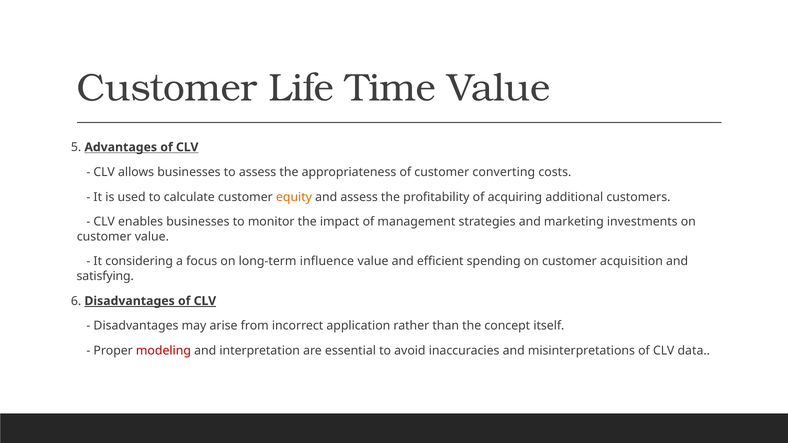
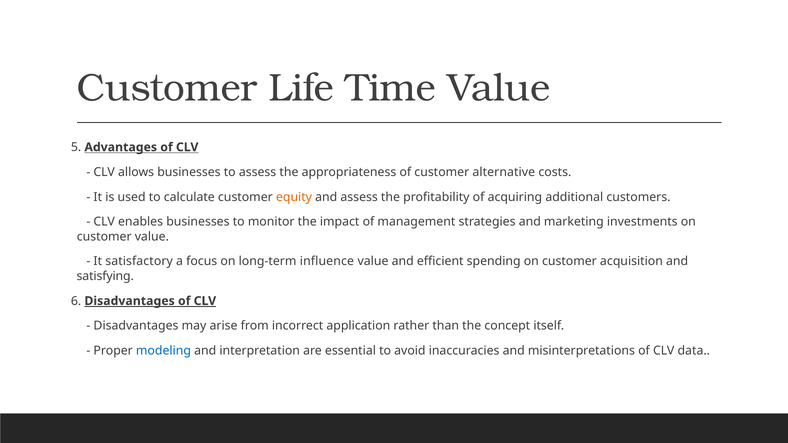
converting: converting -> alternative (504, 172)
considering: considering -> satisfactory (139, 262)
modeling colour: red -> blue (163, 351)
